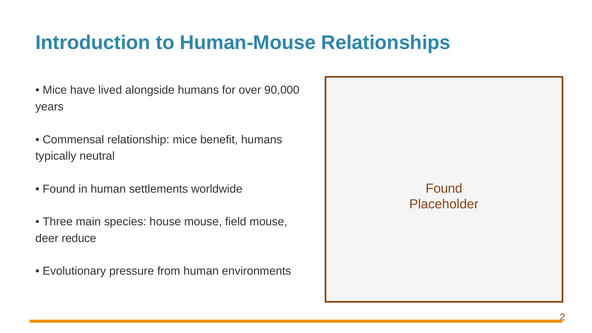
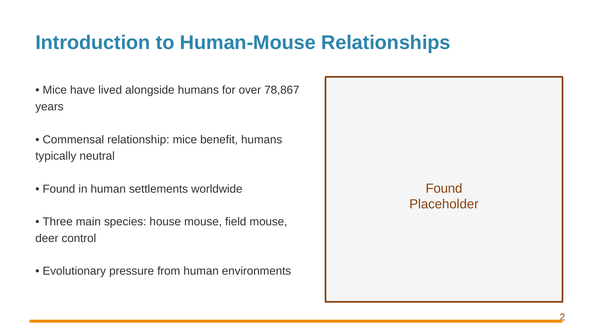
90,000: 90,000 -> 78,867 (282, 90)
reduce: reduce -> control (79, 238)
